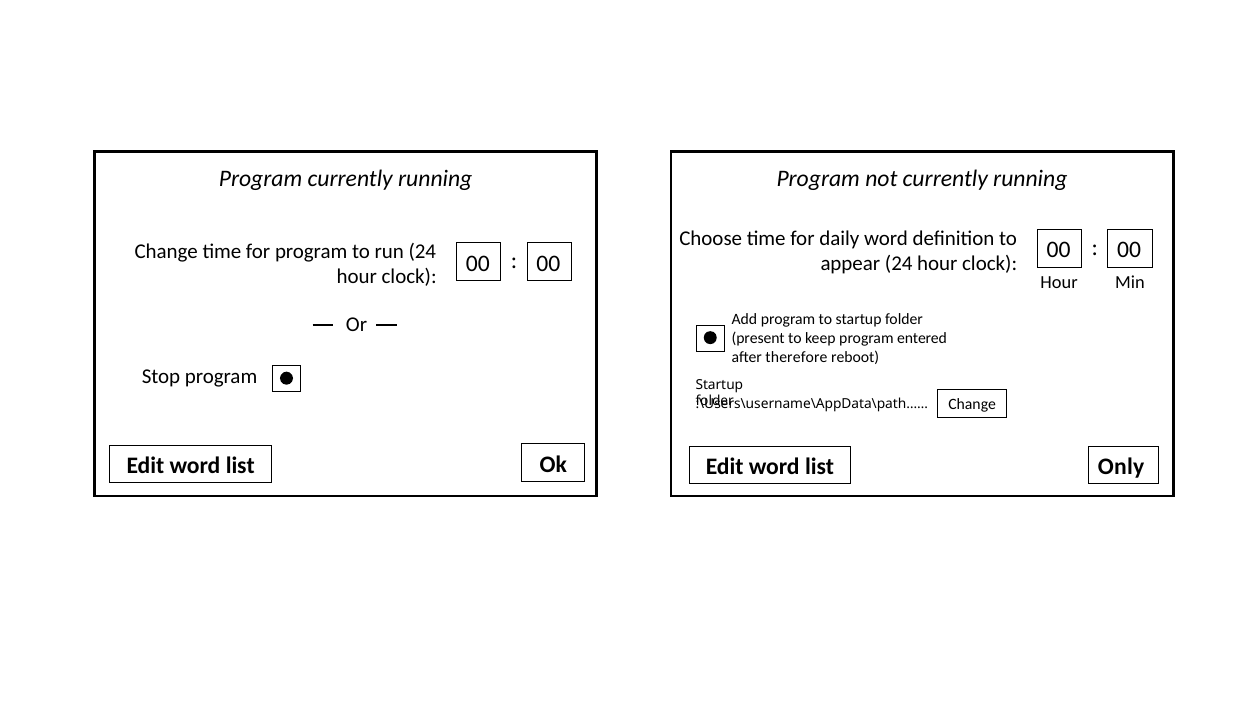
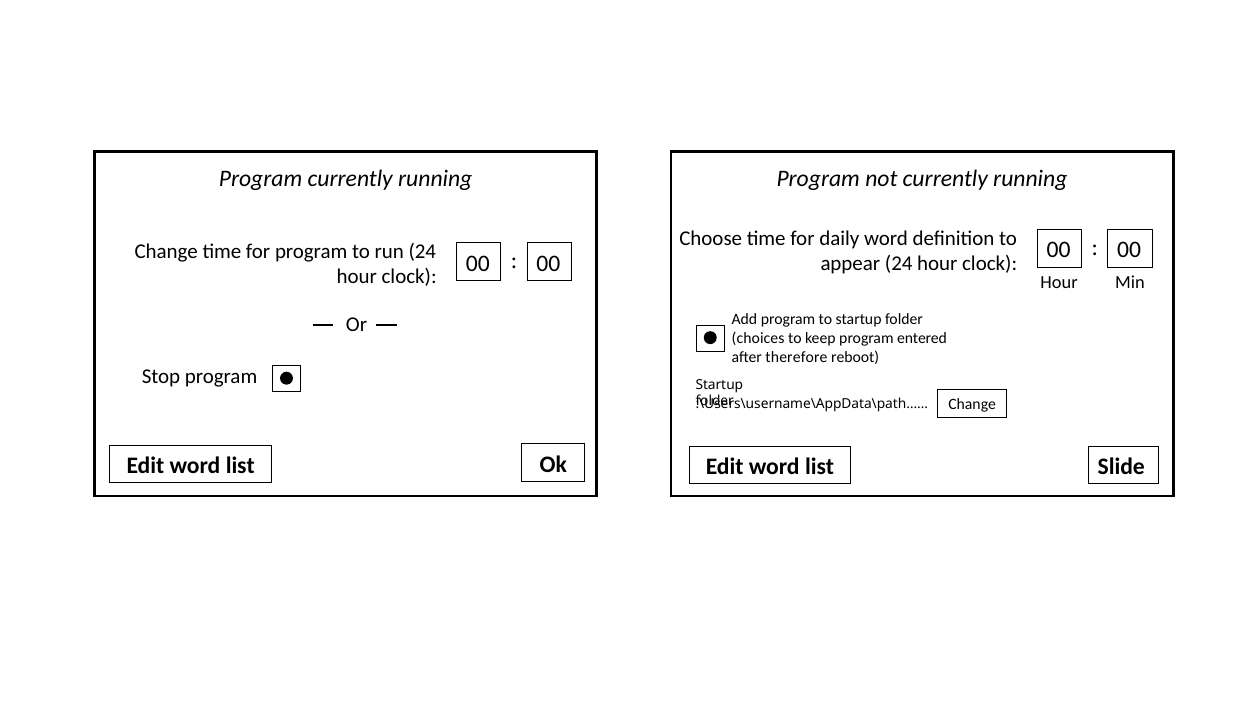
present: present -> choices (758, 339)
Only: Only -> Slide (1121, 466)
